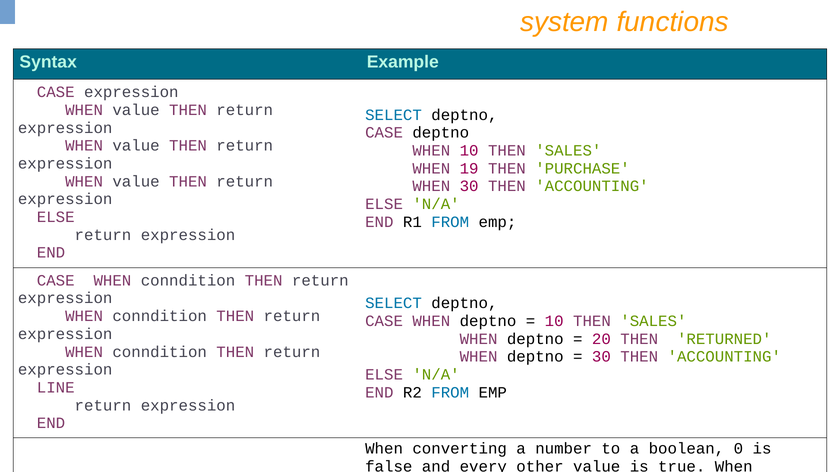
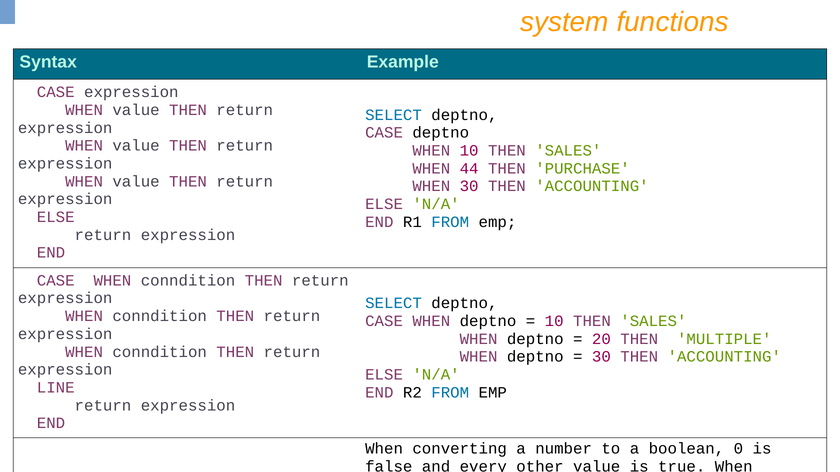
19: 19 -> 44 (469, 169)
RETURNED: RETURNED -> MULTIPLE (724, 339)
